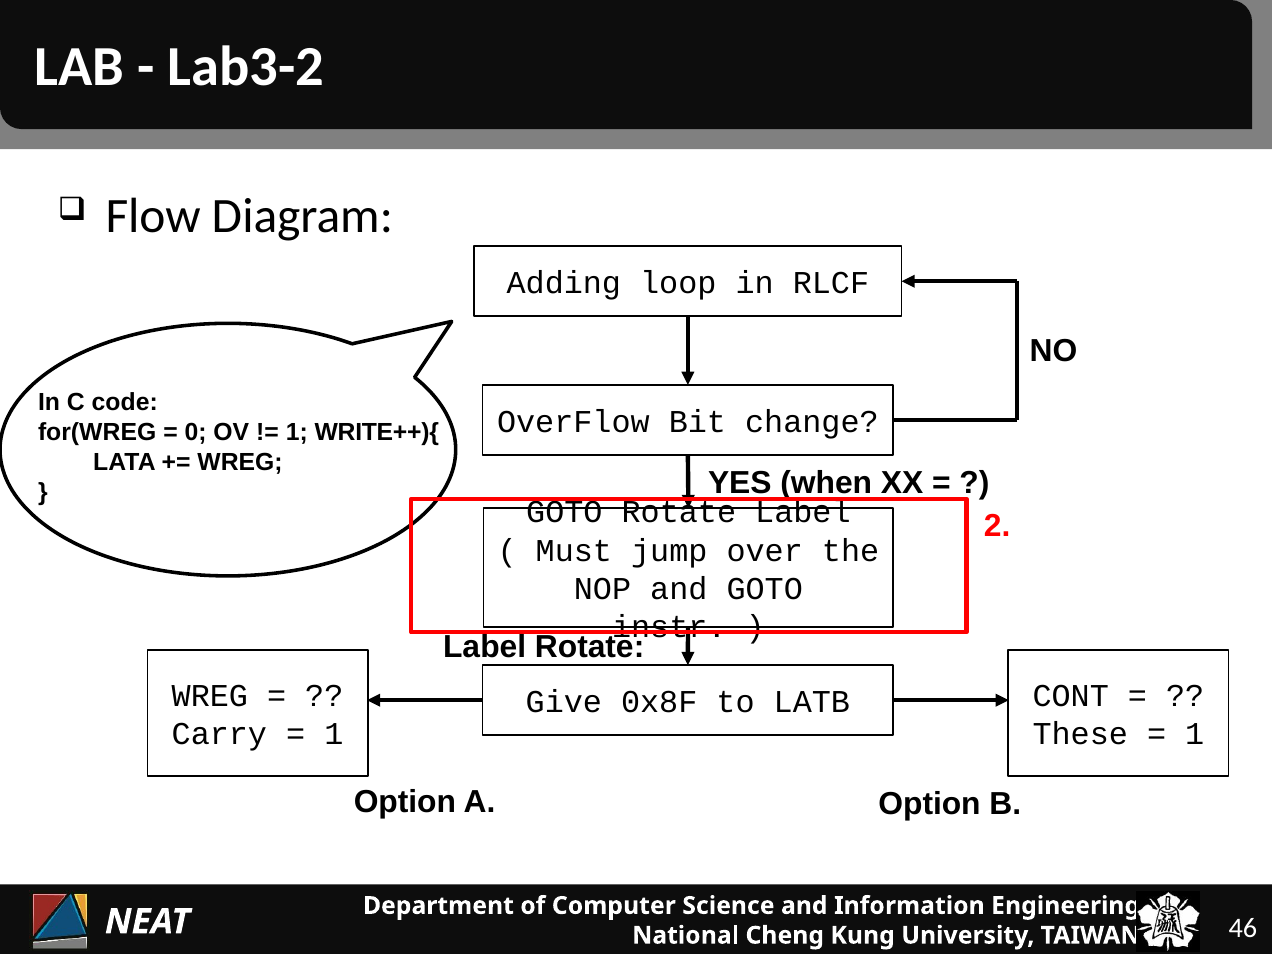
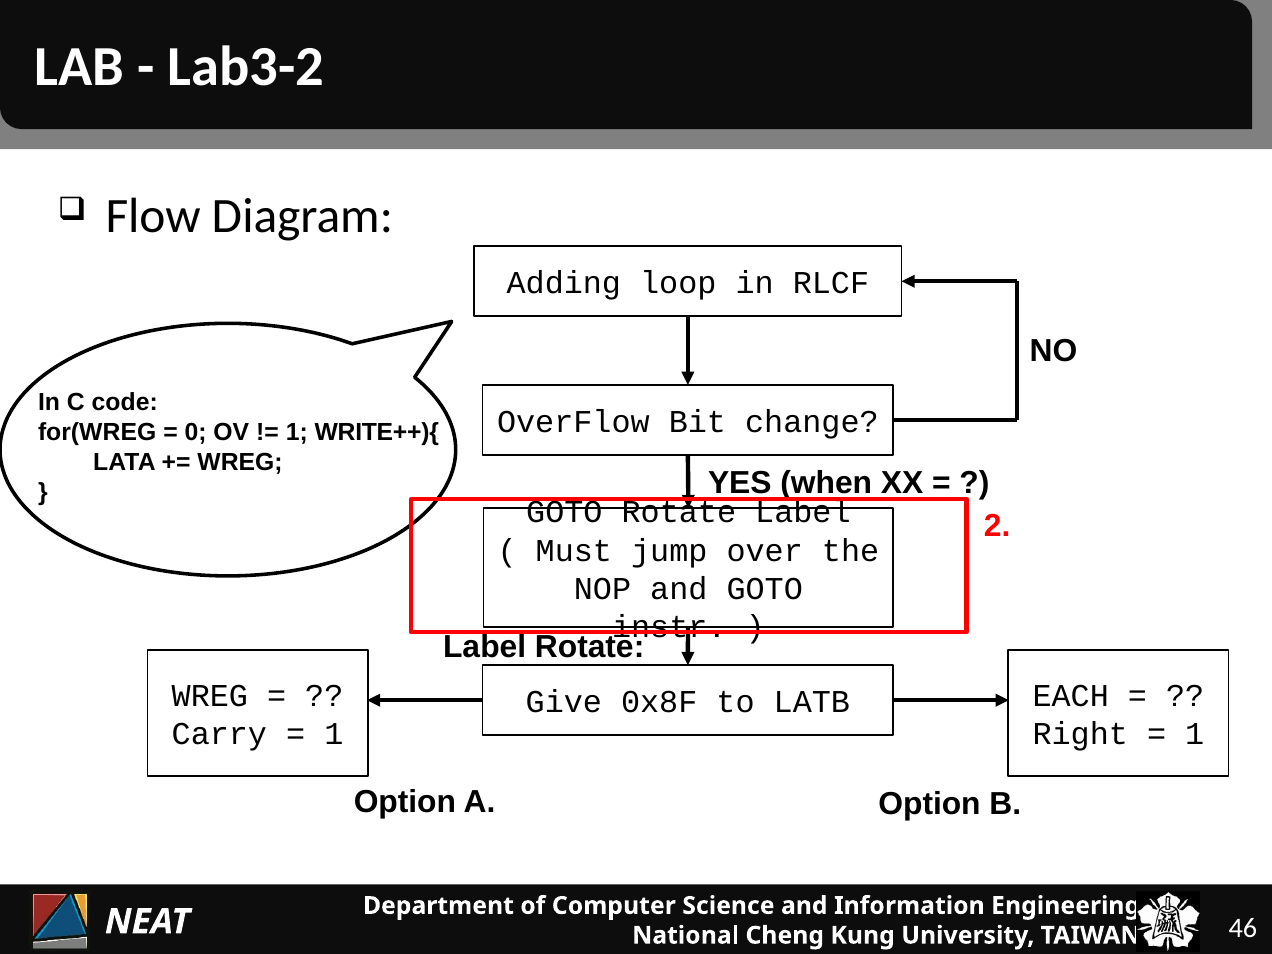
CONT: CONT -> EACH (1071, 696)
These: These -> Right (1080, 734)
